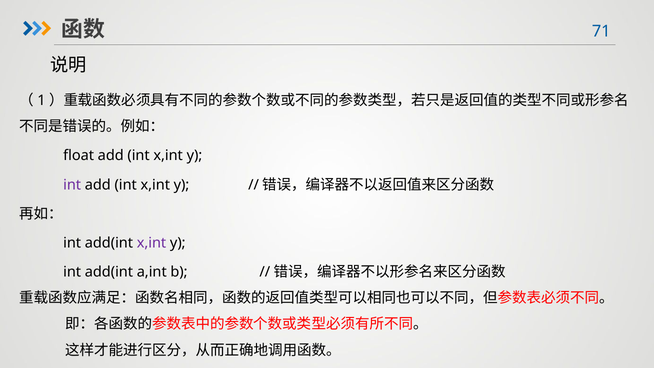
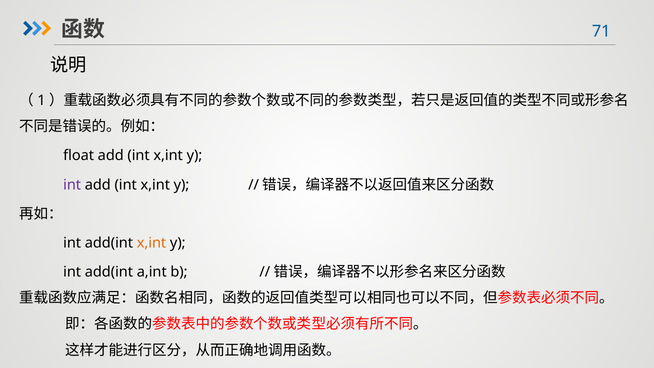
x,int colour: purple -> orange (152, 243)
